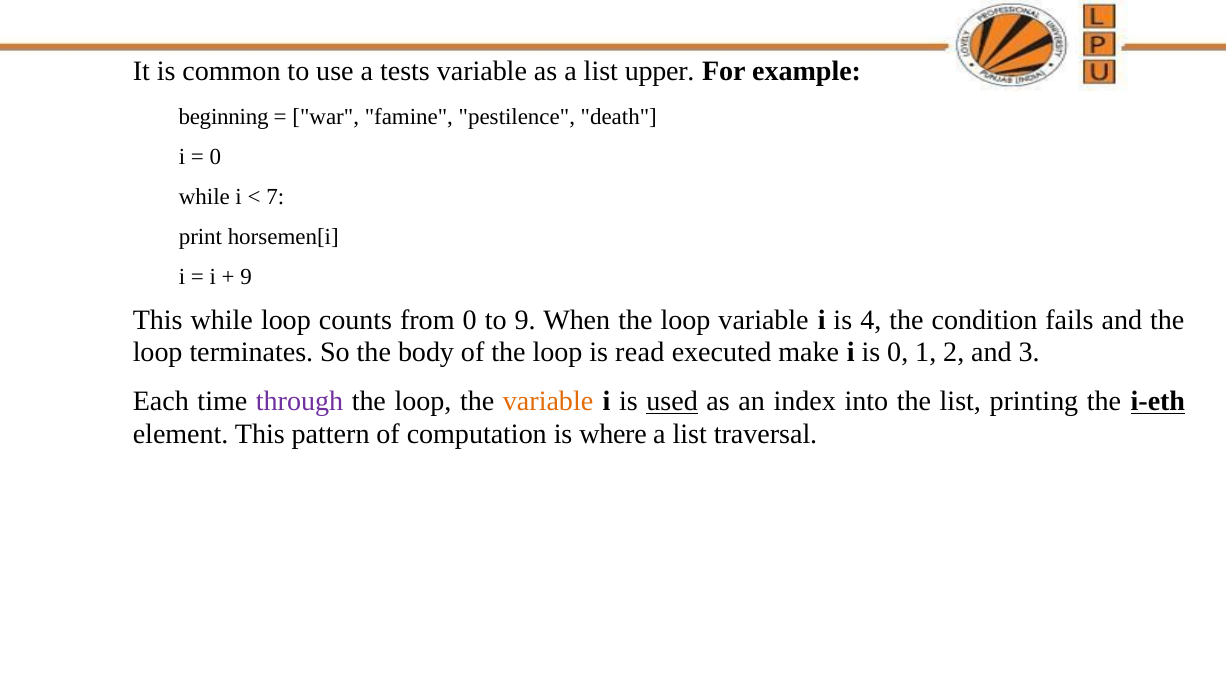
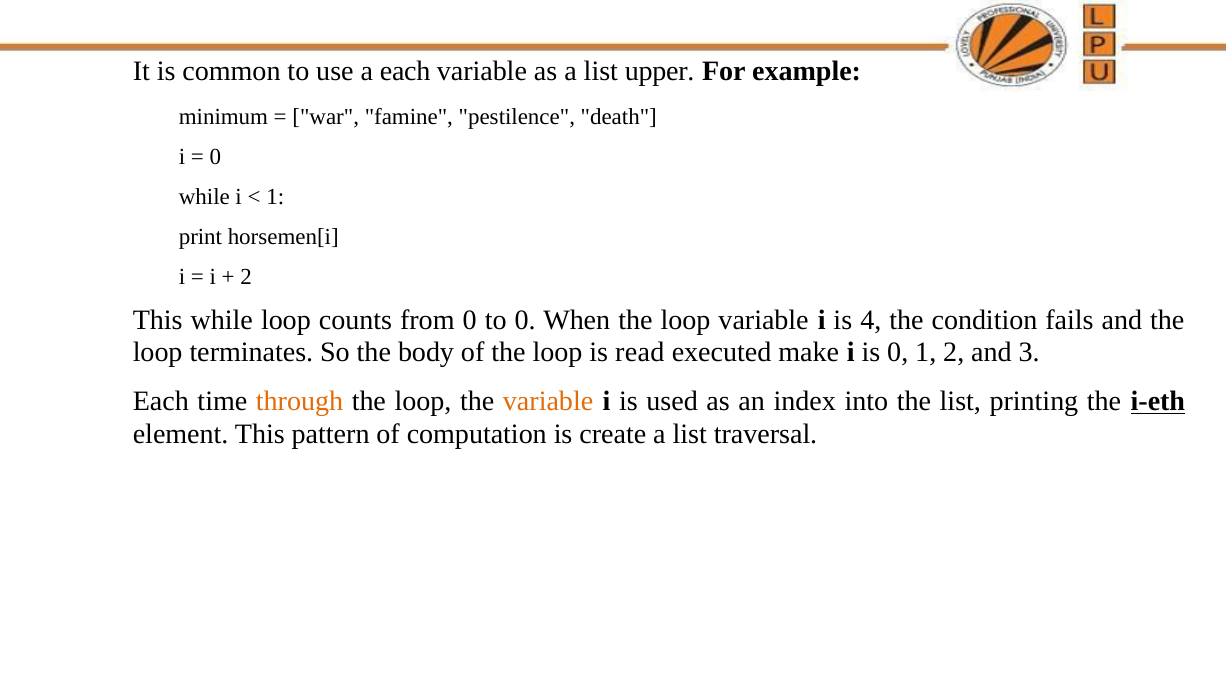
a tests: tests -> each (405, 71)
beginning: beginning -> minimum (223, 117)
7: 7 -> 1 (275, 197)
9: 9 -> 2 (246, 277)
to 9: 9 -> 0 (525, 320)
through colour: purple -> orange (300, 402)
used underline: present -> none (672, 402)
where: where -> create (613, 435)
